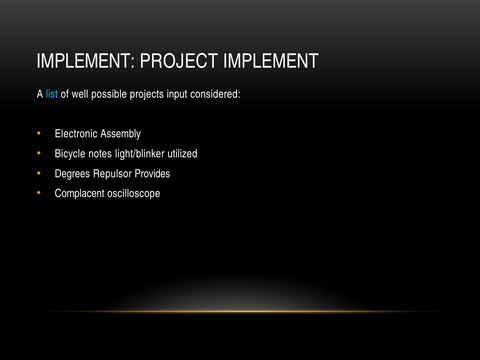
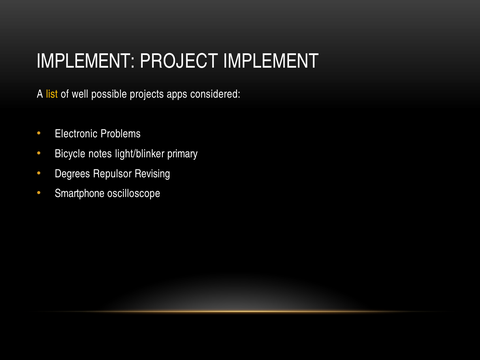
list colour: light blue -> yellow (52, 94)
input: input -> apps (177, 94)
Assembly: Assembly -> Problems (121, 134)
utilized: utilized -> primary (183, 154)
Provides: Provides -> Revising (152, 174)
Complacent: Complacent -> Smartphone (80, 194)
